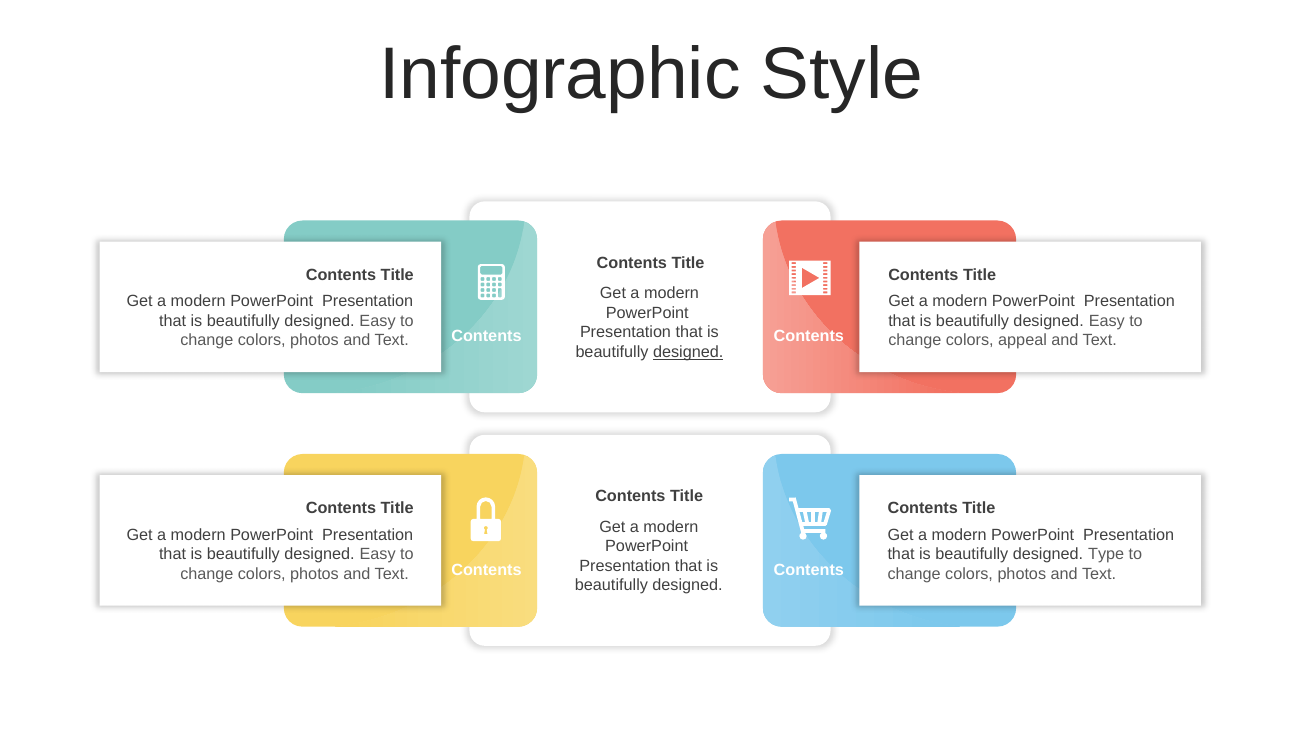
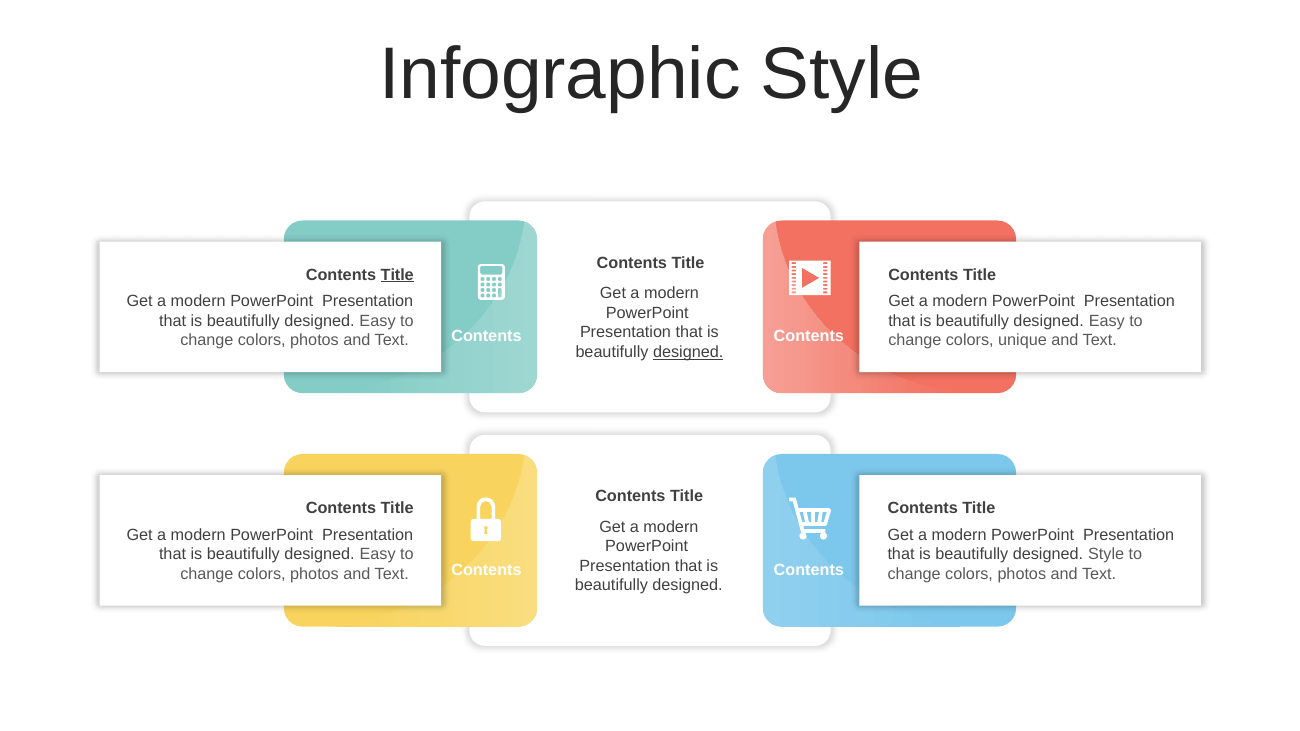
Title underline: none -> present (397, 275)
appeal: appeal -> unique (1023, 340)
designed Type: Type -> Style (1106, 555)
